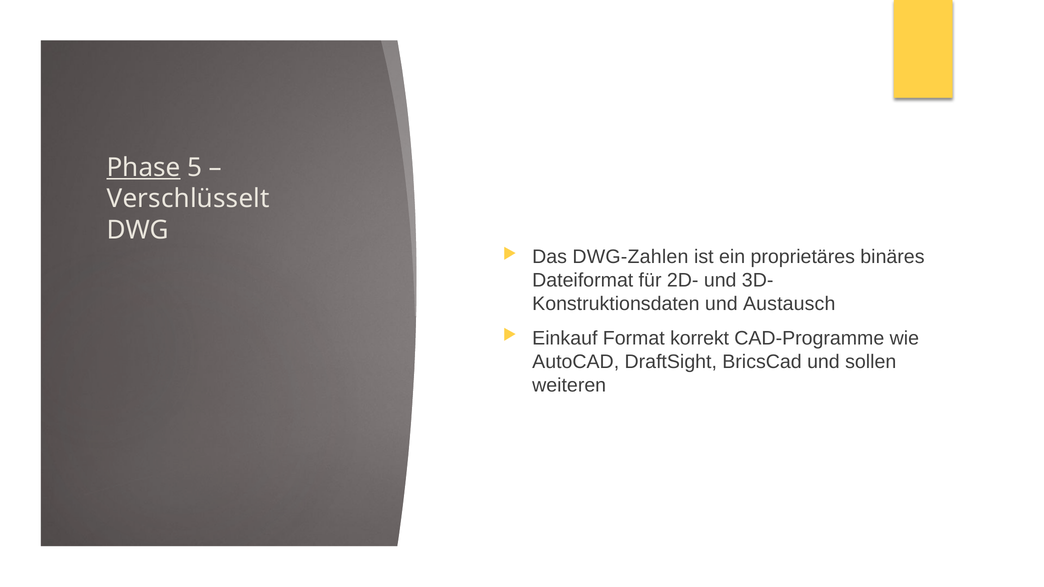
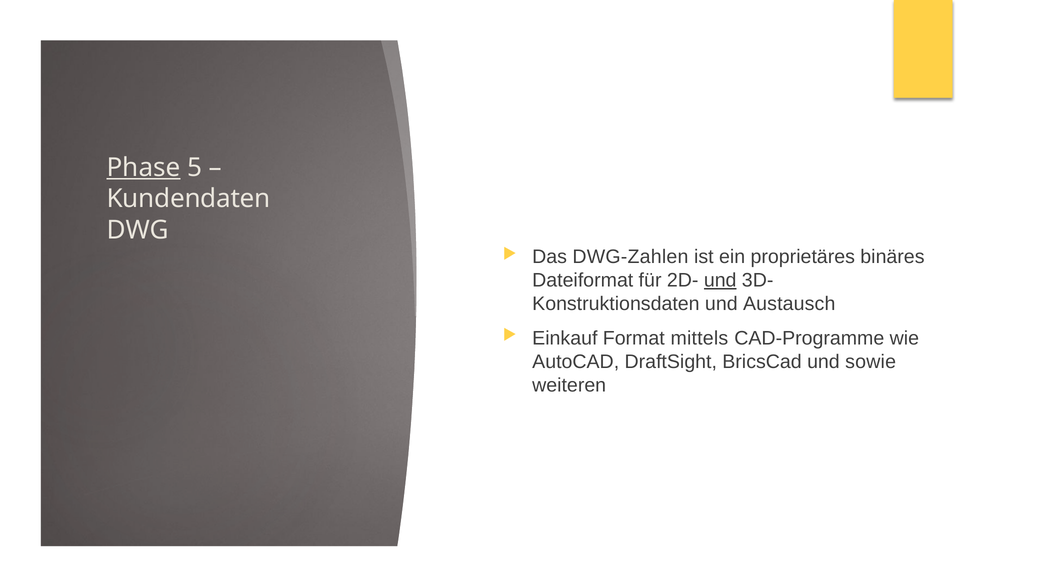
Verschlüsselt: Verschlüsselt -> Kundendaten (188, 199)
und underline: none -> present (720, 280)
korrekt: korrekt -> mittels (699, 338)
sollen: sollen -> sowie (871, 362)
